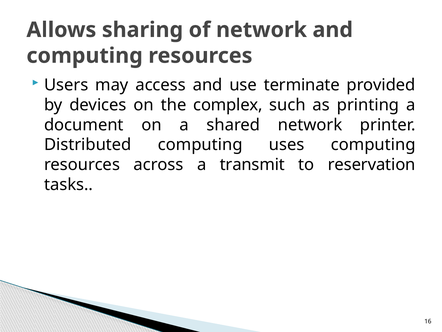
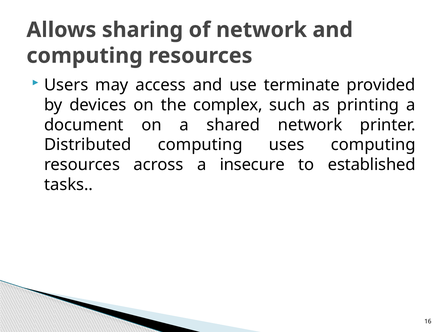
transmit: transmit -> insecure (252, 165)
reservation: reservation -> established (372, 165)
